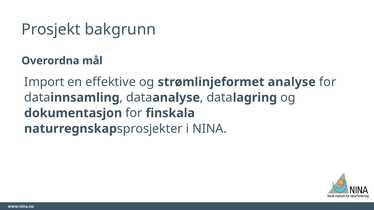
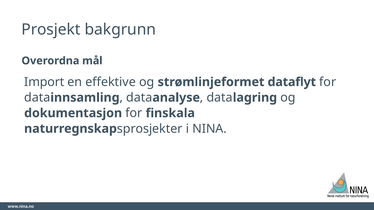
strømlinjeformet analyse: analyse -> dataflyt (292, 82)
